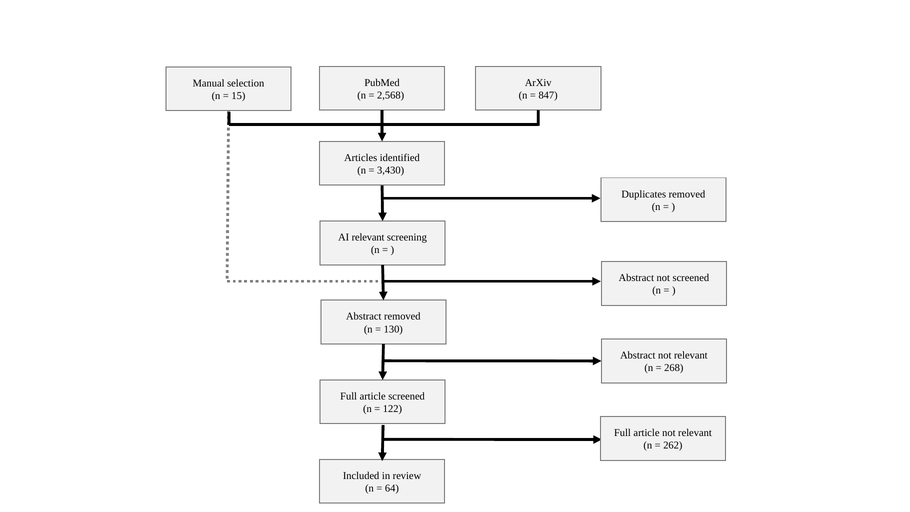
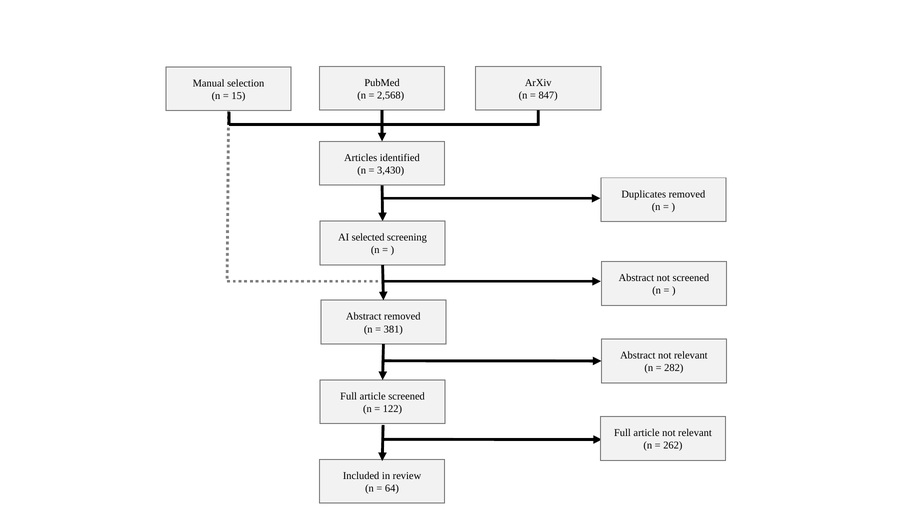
AI relevant: relevant -> selected (368, 237)
130: 130 -> 381 (393, 329)
268: 268 -> 282 (674, 368)
